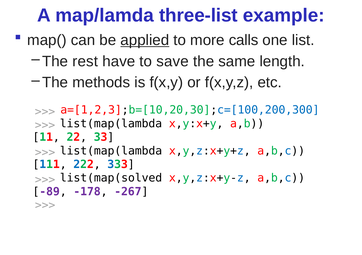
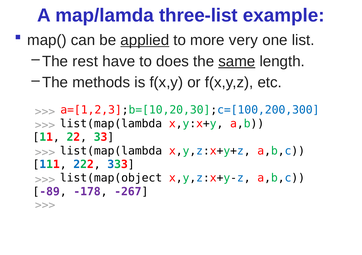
calls: calls -> very (243, 40)
save: save -> does (173, 61)
same underline: none -> present (237, 61)
list(map(solved: list(map(solved -> list(map(object (111, 178)
